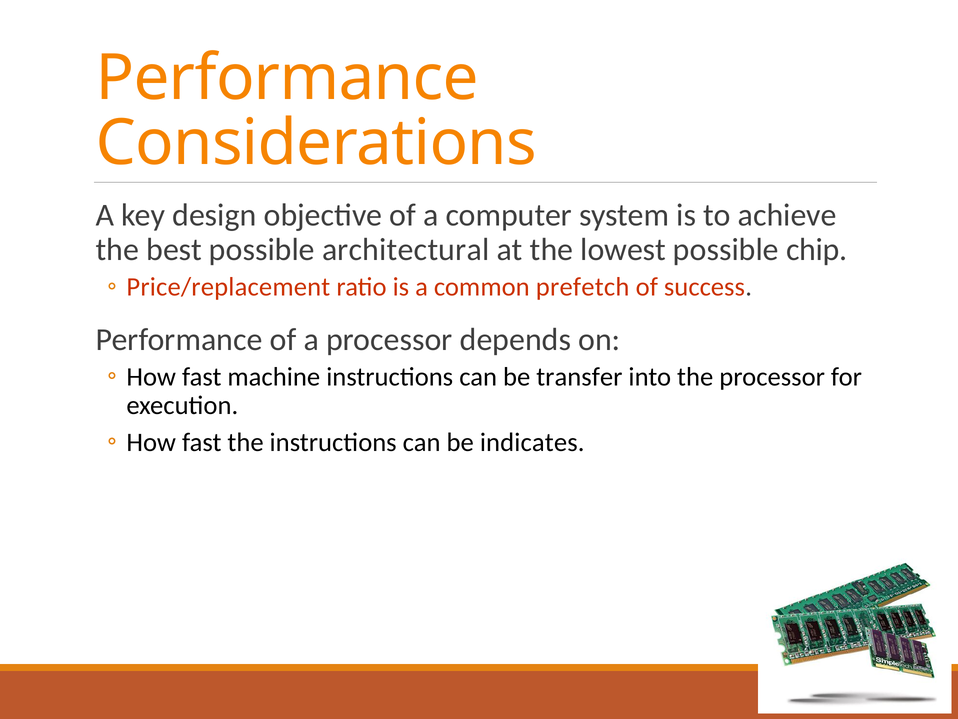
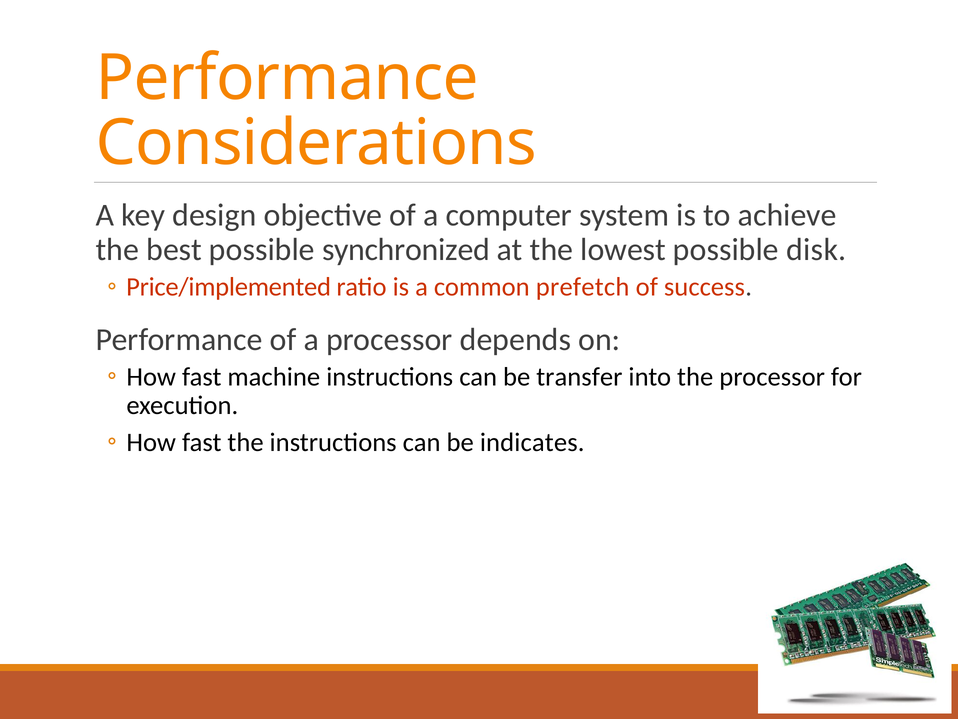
architectural: architectural -> synchronized (406, 250)
chip: chip -> disk (816, 250)
Price/replacement: Price/replacement -> Price/implemented (229, 287)
